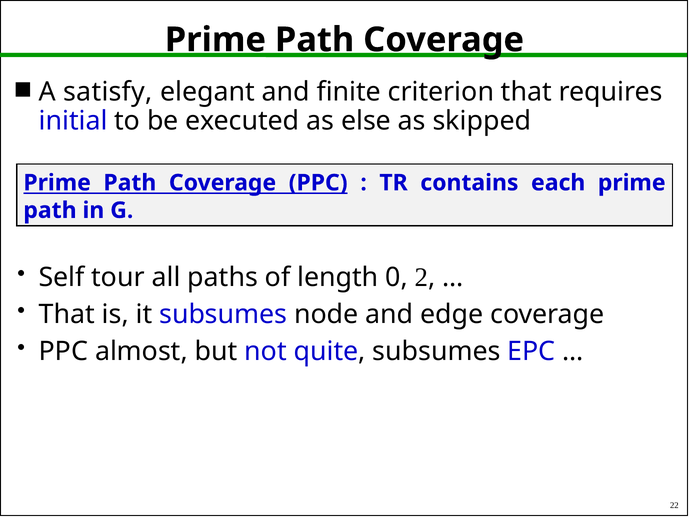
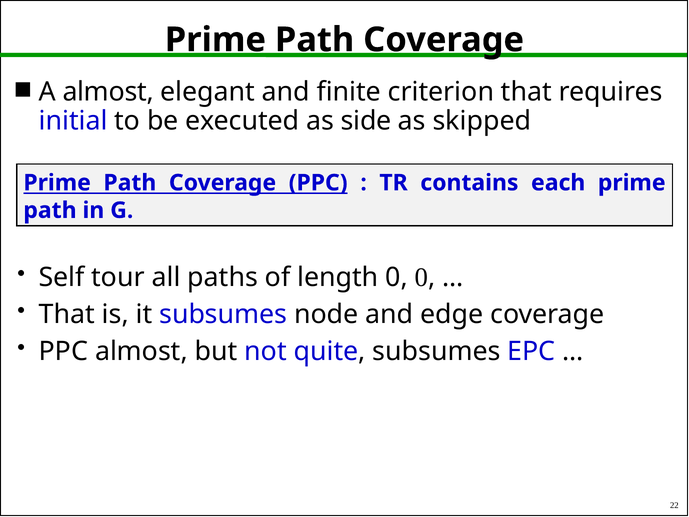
A satisfy: satisfy -> almost (108, 92)
else: else -> side (366, 121)
0 2: 2 -> 0 (422, 277)
